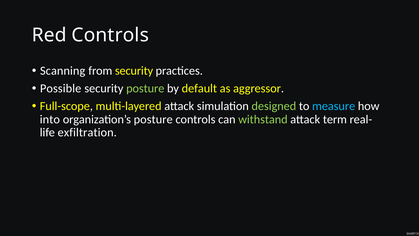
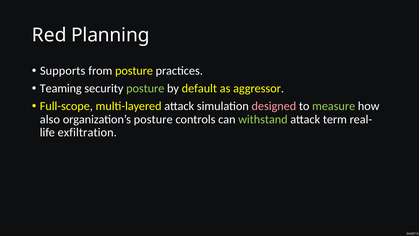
Red Controls: Controls -> Planning (110, 35)
Scanning: Scanning -> Supports (63, 71)
from security: security -> posture (134, 71)
Possible: Possible -> Teaming (61, 88)
designed colour: light green -> pink (274, 106)
measure colour: light blue -> light green (334, 106)
into: into -> also (50, 119)
